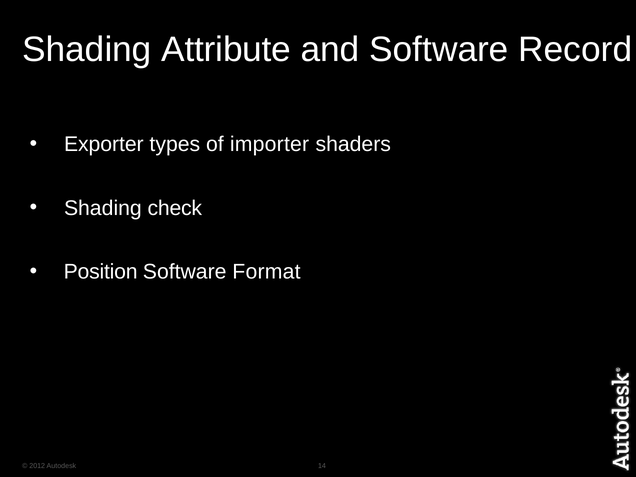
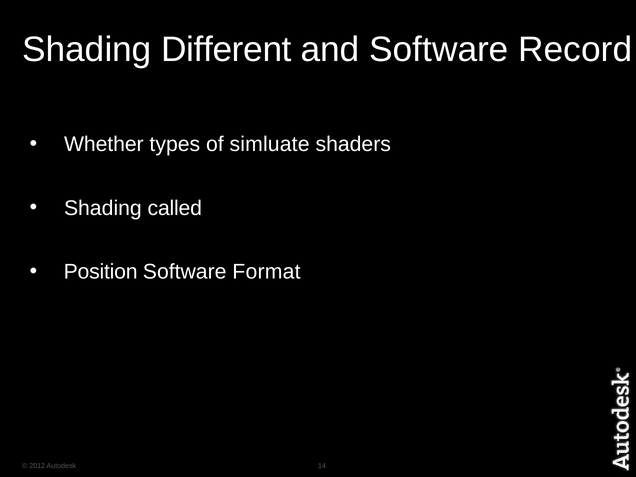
Attribute: Attribute -> Different (226, 50)
Exporter: Exporter -> Whether (104, 144)
importer: importer -> simluate (270, 144)
check: check -> called (175, 208)
